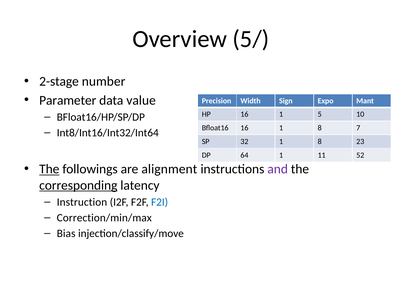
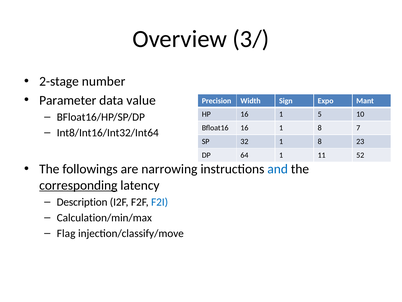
5/: 5/ -> 3/ (251, 39)
The underline: present -> none (49, 169)
alignment: alignment -> narrowing (169, 169)
and colour: purple -> blue (278, 169)
Instruction: Instruction -> Description (82, 202)
Correction/min/max: Correction/min/max -> Calculation/min/max (104, 217)
Bias: Bias -> Flag (66, 233)
